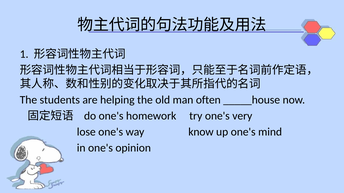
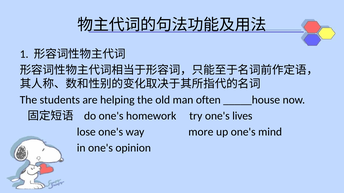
very: very -> lives (242, 116)
know: know -> more (201, 132)
